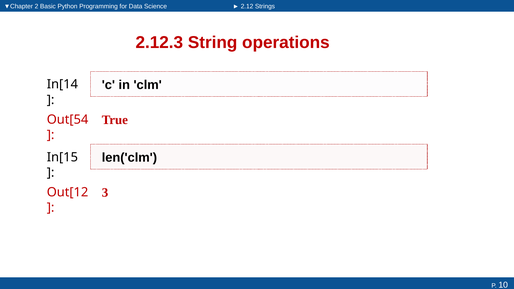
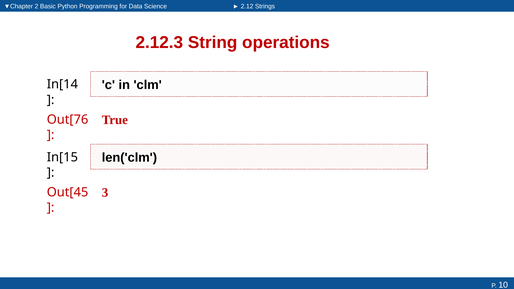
Out[54: Out[54 -> Out[76 (68, 120)
Out[12: Out[12 -> Out[45 (68, 192)
